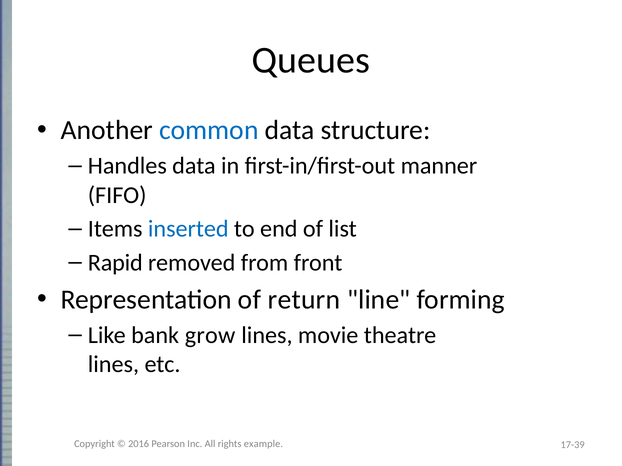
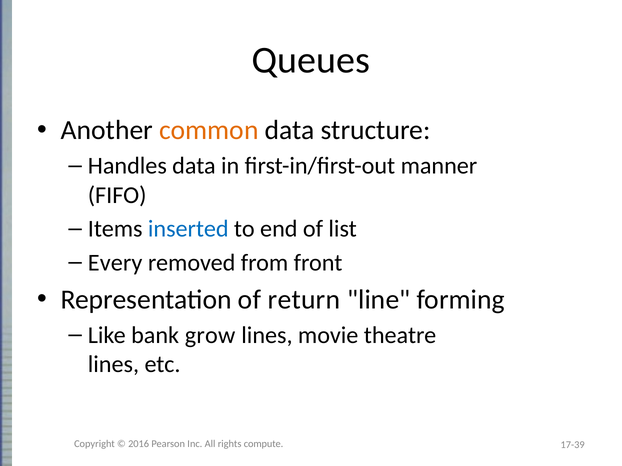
common colour: blue -> orange (209, 130)
Rapid: Rapid -> Every (115, 263)
example: example -> compute (264, 444)
